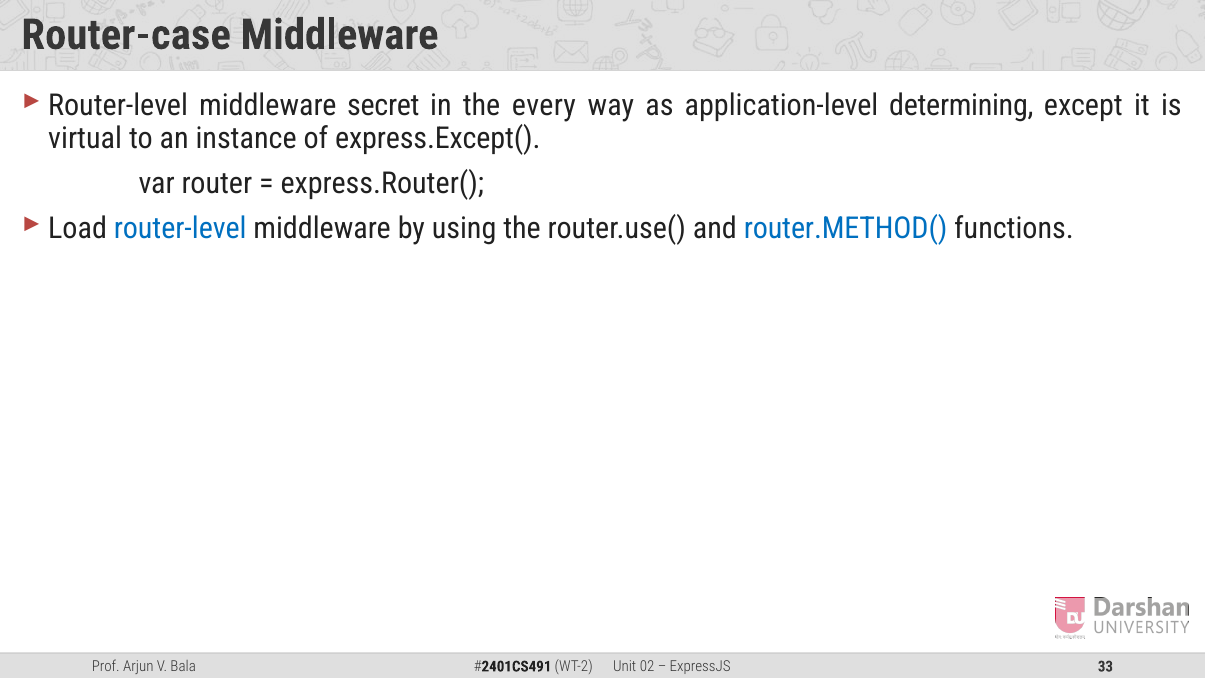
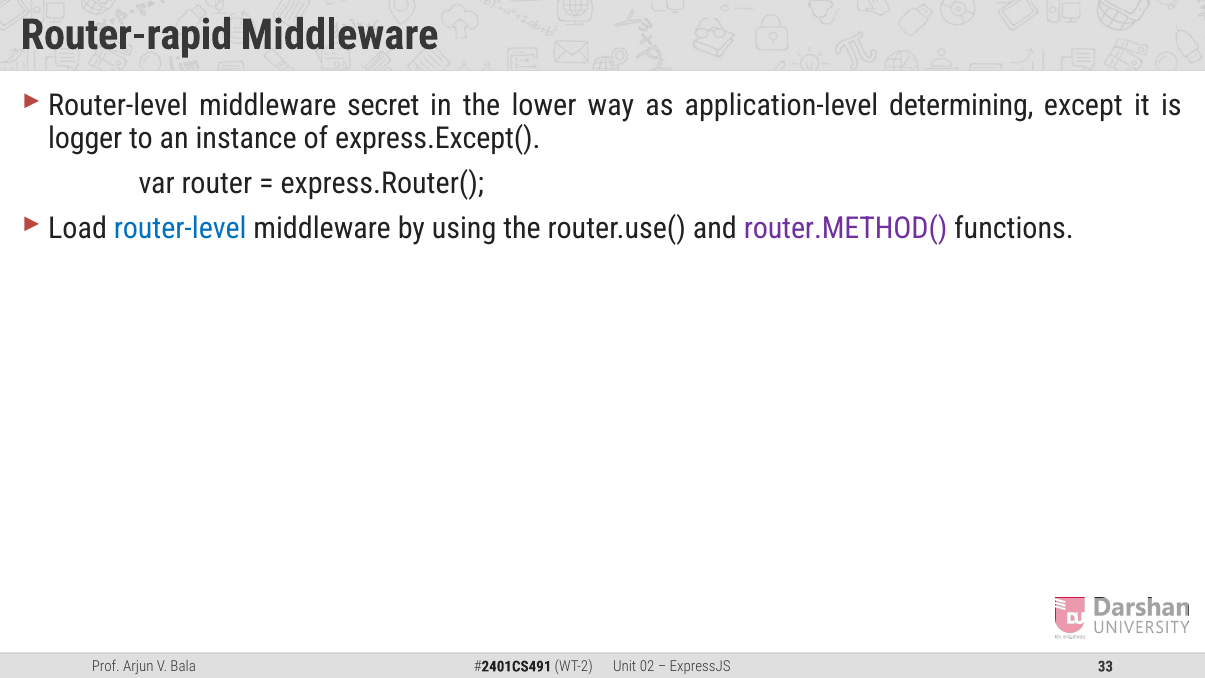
Router-case: Router-case -> Router-rapid (126, 35)
every: every -> lower (544, 106)
virtual: virtual -> logger (85, 138)
router.METHOD( colour: blue -> purple (846, 229)
